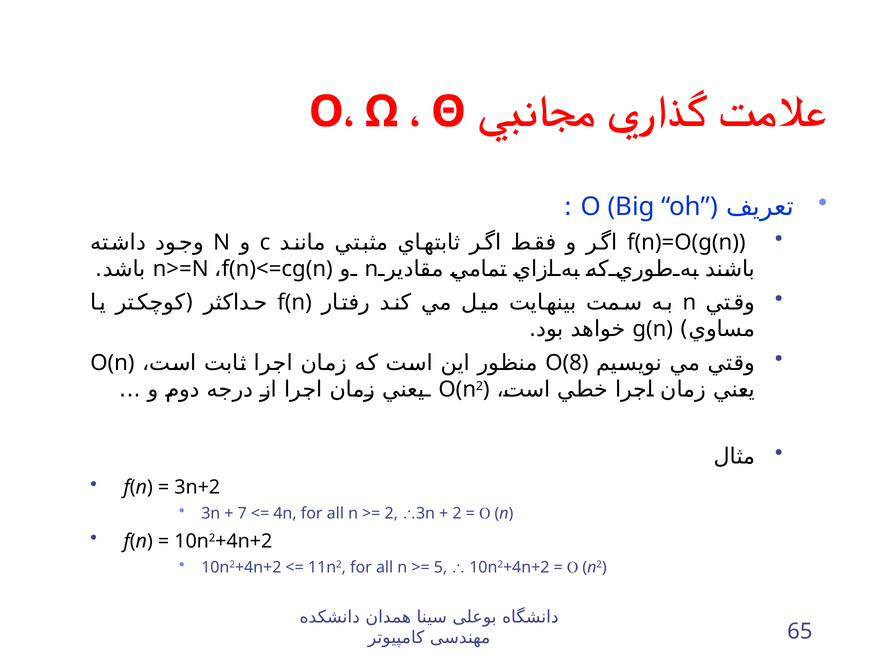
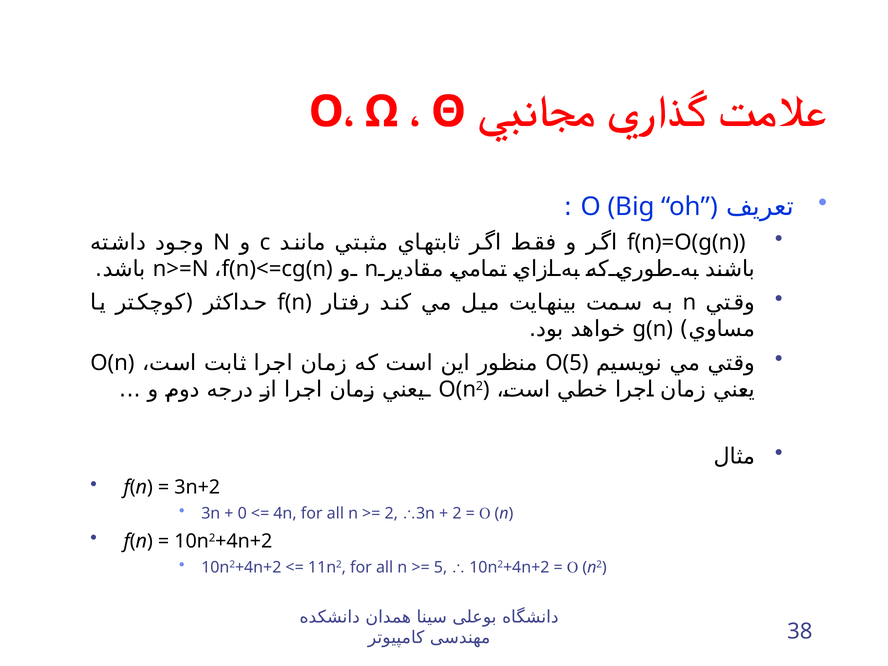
O(8: O(8 -> O(5 (567, 363)
7: 7 -> 0 (242, 514)
65: 65 -> 38 (800, 631)
